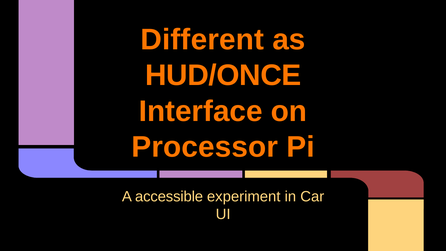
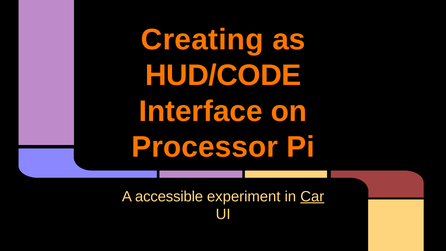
Different: Different -> Creating (202, 40)
HUD/ONCE: HUD/ONCE -> HUD/CODE (223, 75)
Car underline: none -> present (312, 196)
